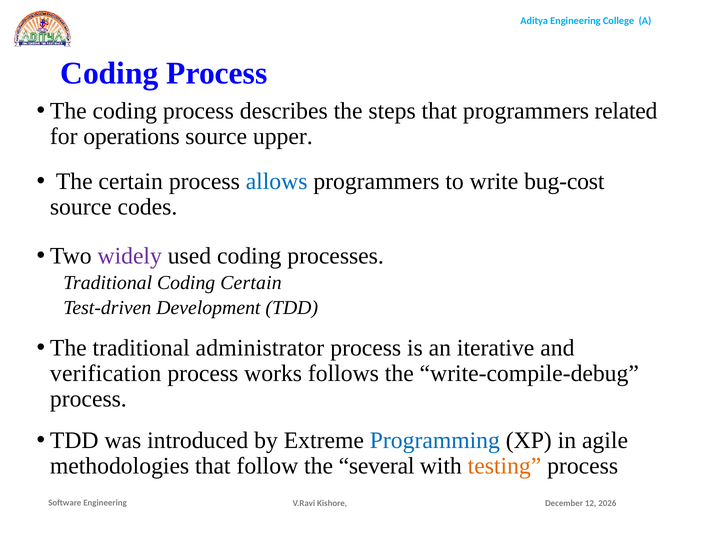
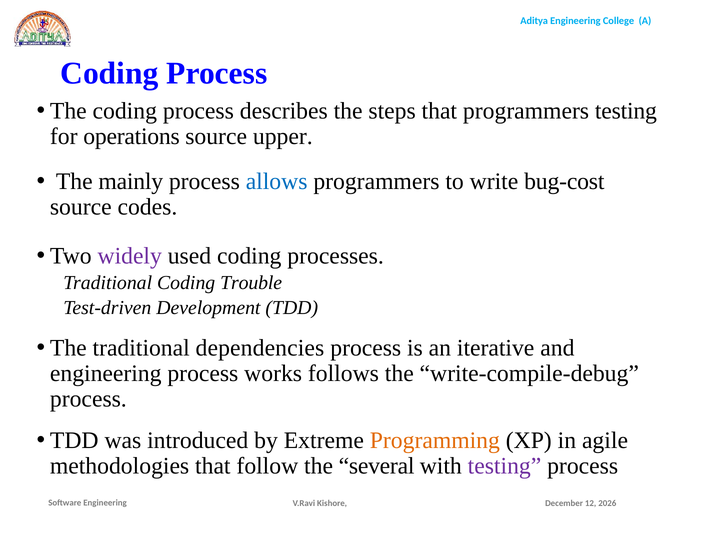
programmers related: related -> testing (626, 111)
The certain: certain -> mainly (131, 181)
Coding Certain: Certain -> Trouble (251, 283)
administrator: administrator -> dependencies (260, 347)
verification: verification -> engineering (106, 373)
Programming colour: blue -> orange (435, 440)
testing colour: orange -> purple (505, 465)
